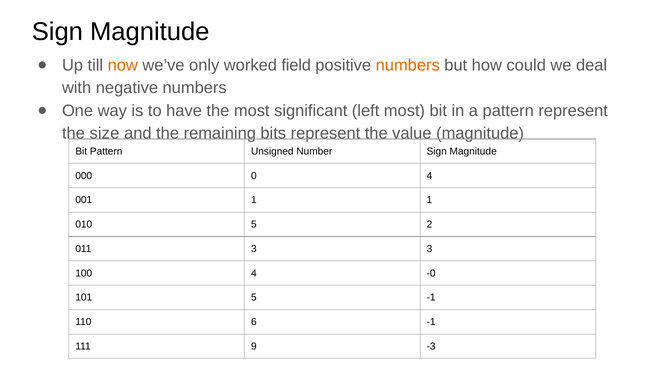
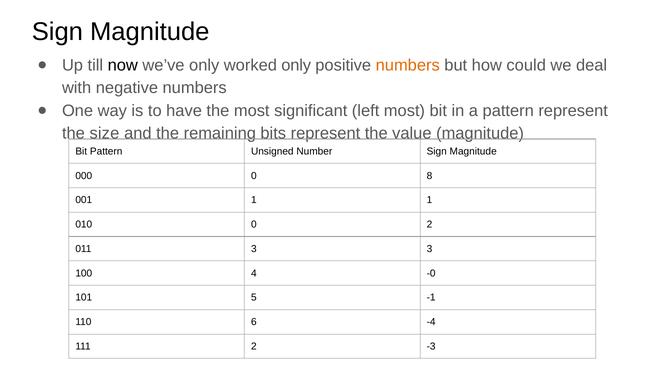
now colour: orange -> black (123, 65)
worked field: field -> only (296, 65)
0 4: 4 -> 8 (429, 176)
010 5: 5 -> 0 (254, 224)
6 -1: -1 -> -4 (431, 322)
111 9: 9 -> 2 (254, 346)
